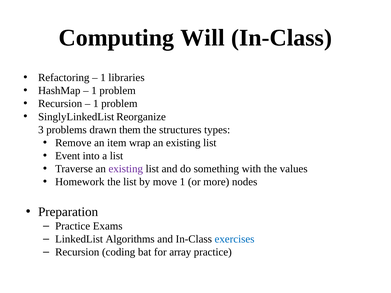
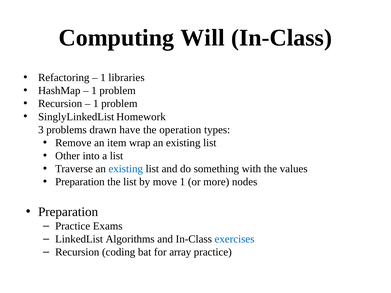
Reorganize: Reorganize -> Homework (141, 117)
them: them -> have (130, 130)
structures: structures -> operation (180, 130)
Event: Event -> Other (68, 156)
existing colour: purple -> blue (126, 169)
Homework: Homework -> Preparation (80, 182)
